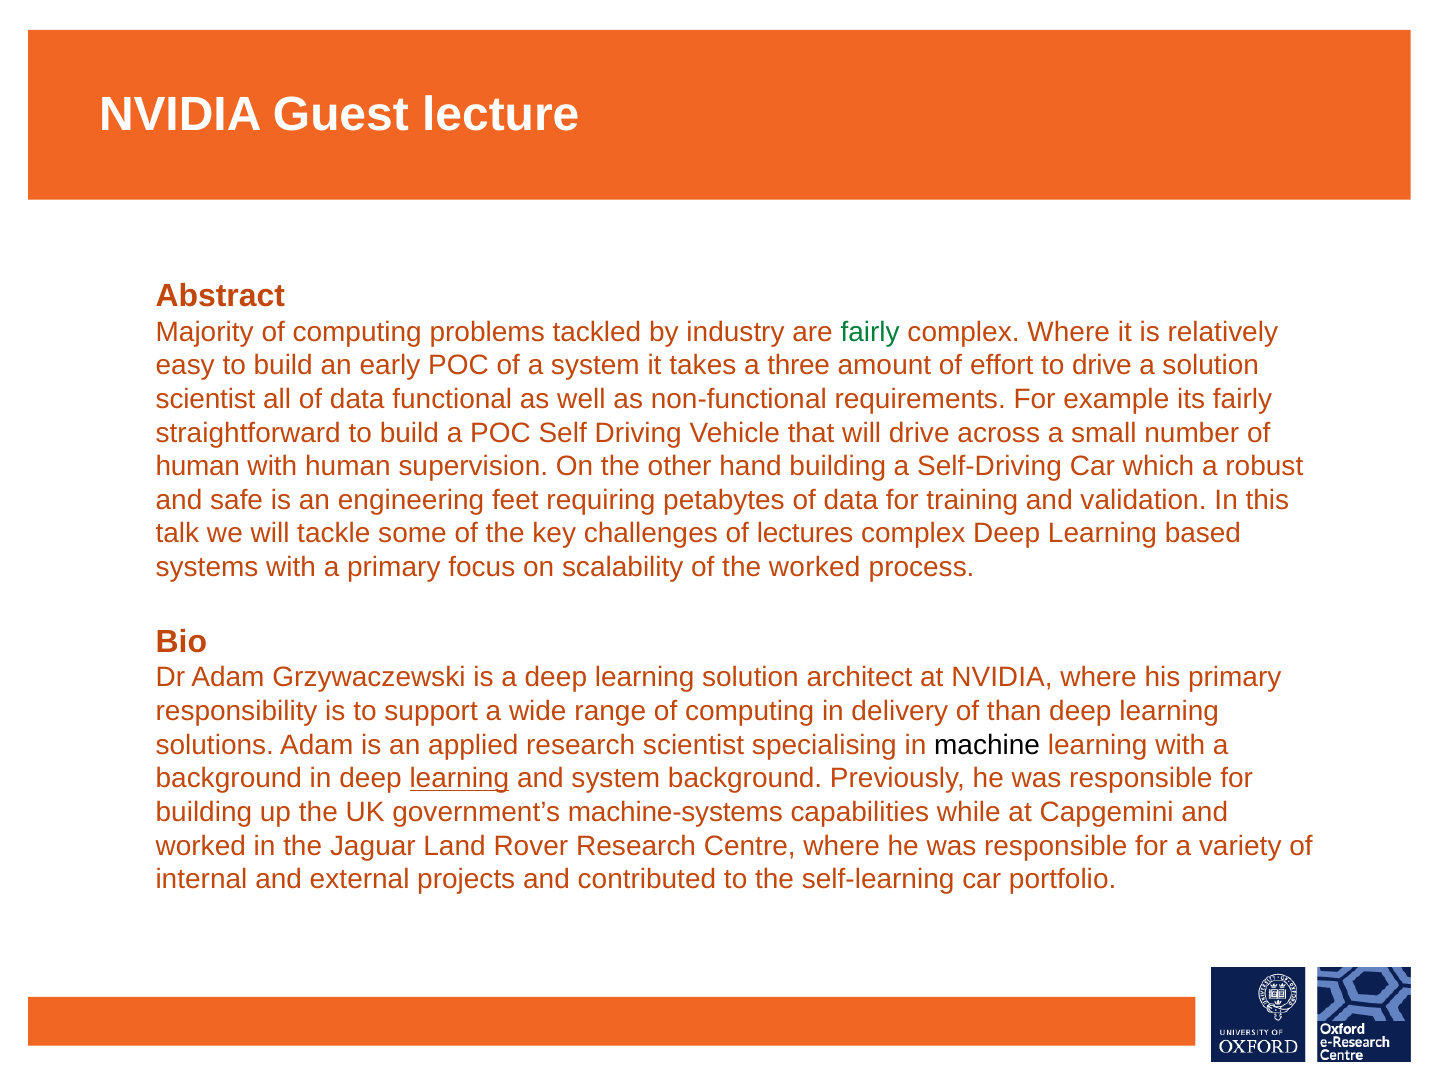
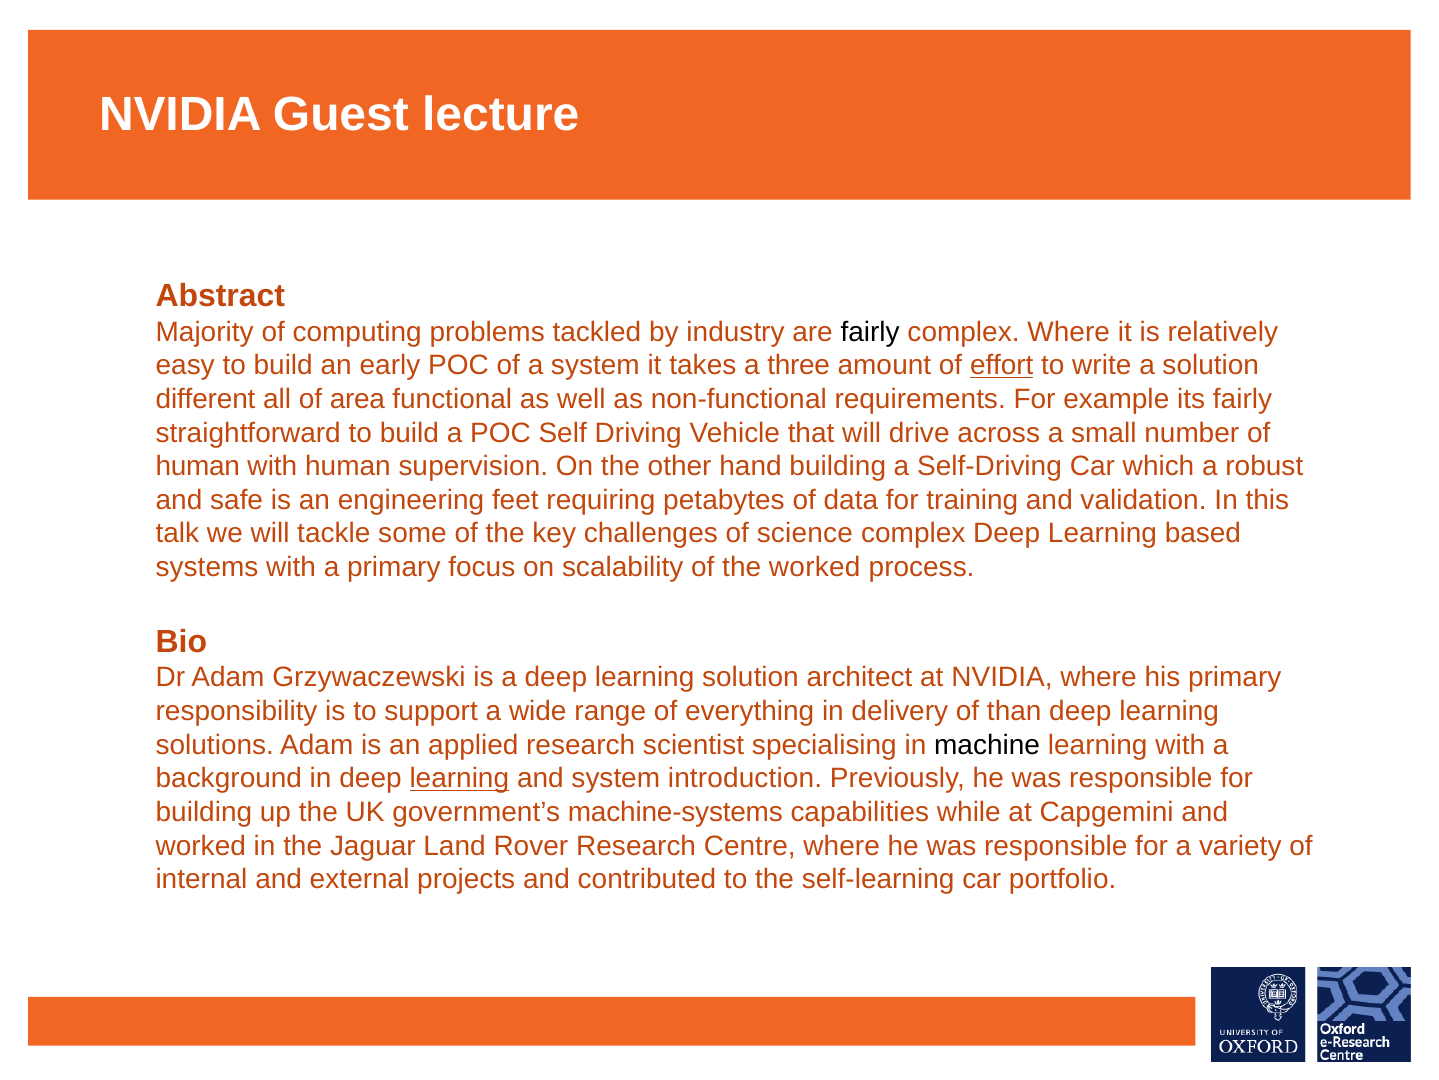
fairly colour: green -> black (870, 332)
effort underline: none -> present (1002, 365)
to drive: drive -> write (1102, 365)
scientist: scientist -> different (206, 399)
all of data: data -> area (357, 399)
lectures: lectures -> science (805, 533)
range of computing: computing -> everything (750, 711)
system background: background -> introduction (745, 778)
